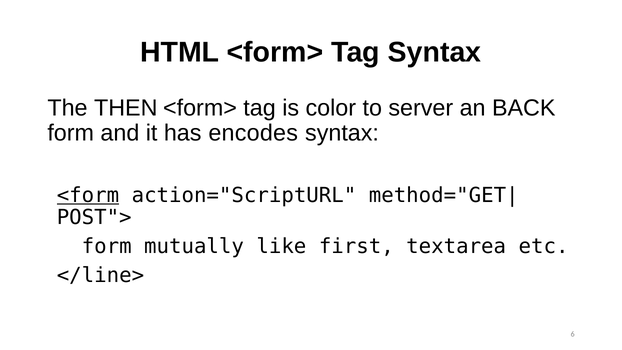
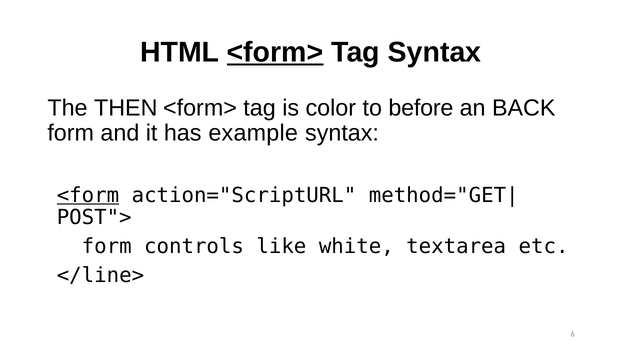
<form> underline: none -> present (275, 52)
server: server -> before (421, 108)
encodes: encodes -> example (253, 133)
mutually: mutually -> controls (194, 246)
first: first -> white (356, 246)
